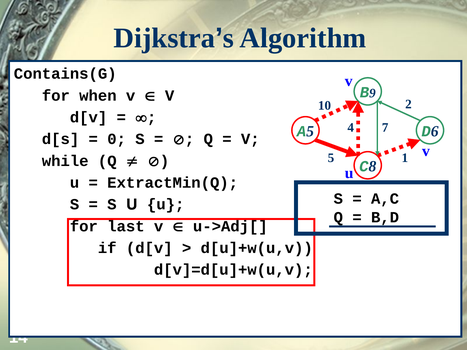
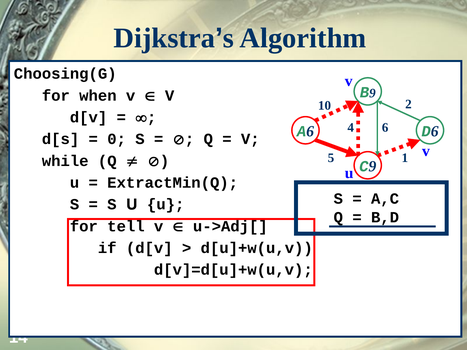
Contains(G: Contains(G -> Choosing(G (65, 74)
4 7: 7 -> 6 (385, 128)
5: 5 -> 6 (310, 131)
8: 8 -> 9 (372, 166)
last: last -> tell (126, 226)
